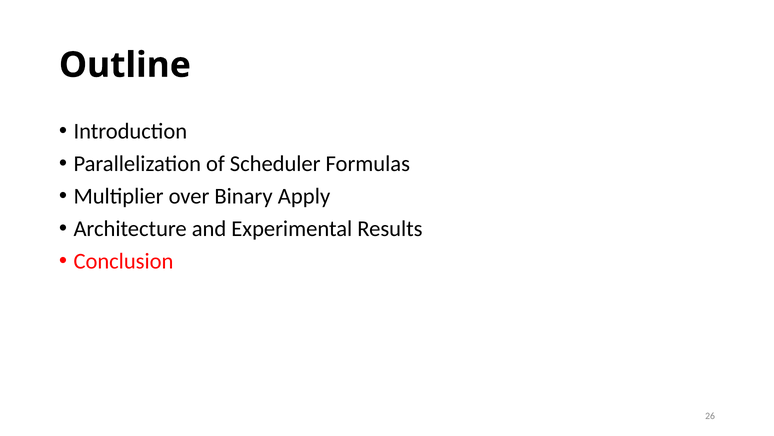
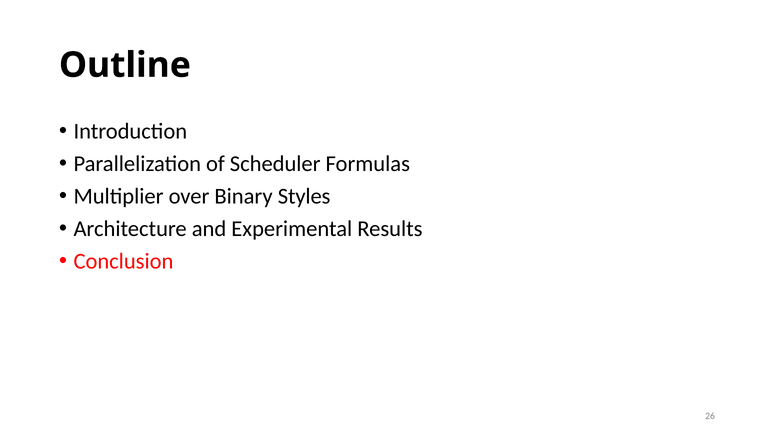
Apply: Apply -> Styles (304, 196)
